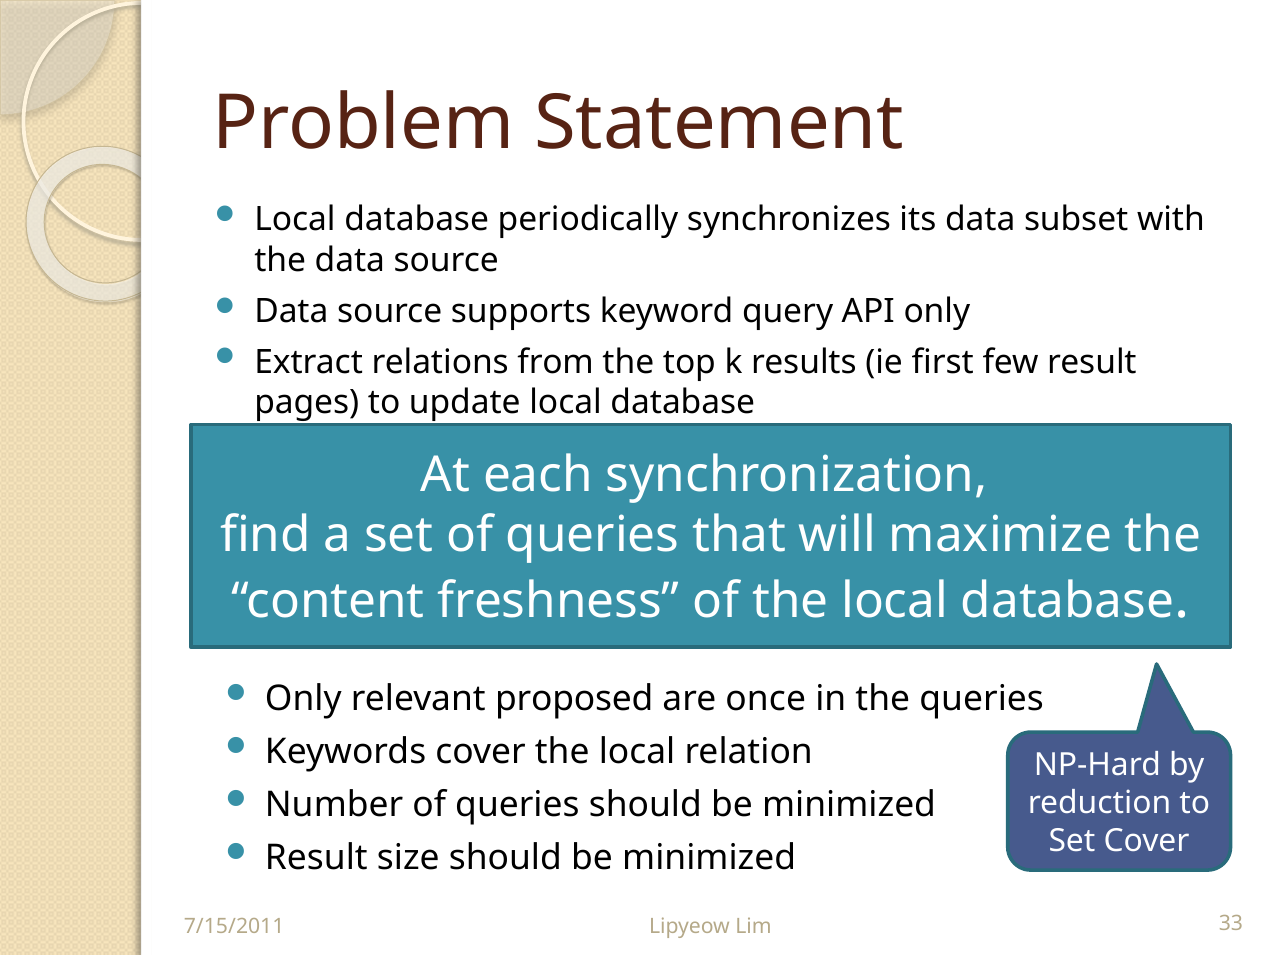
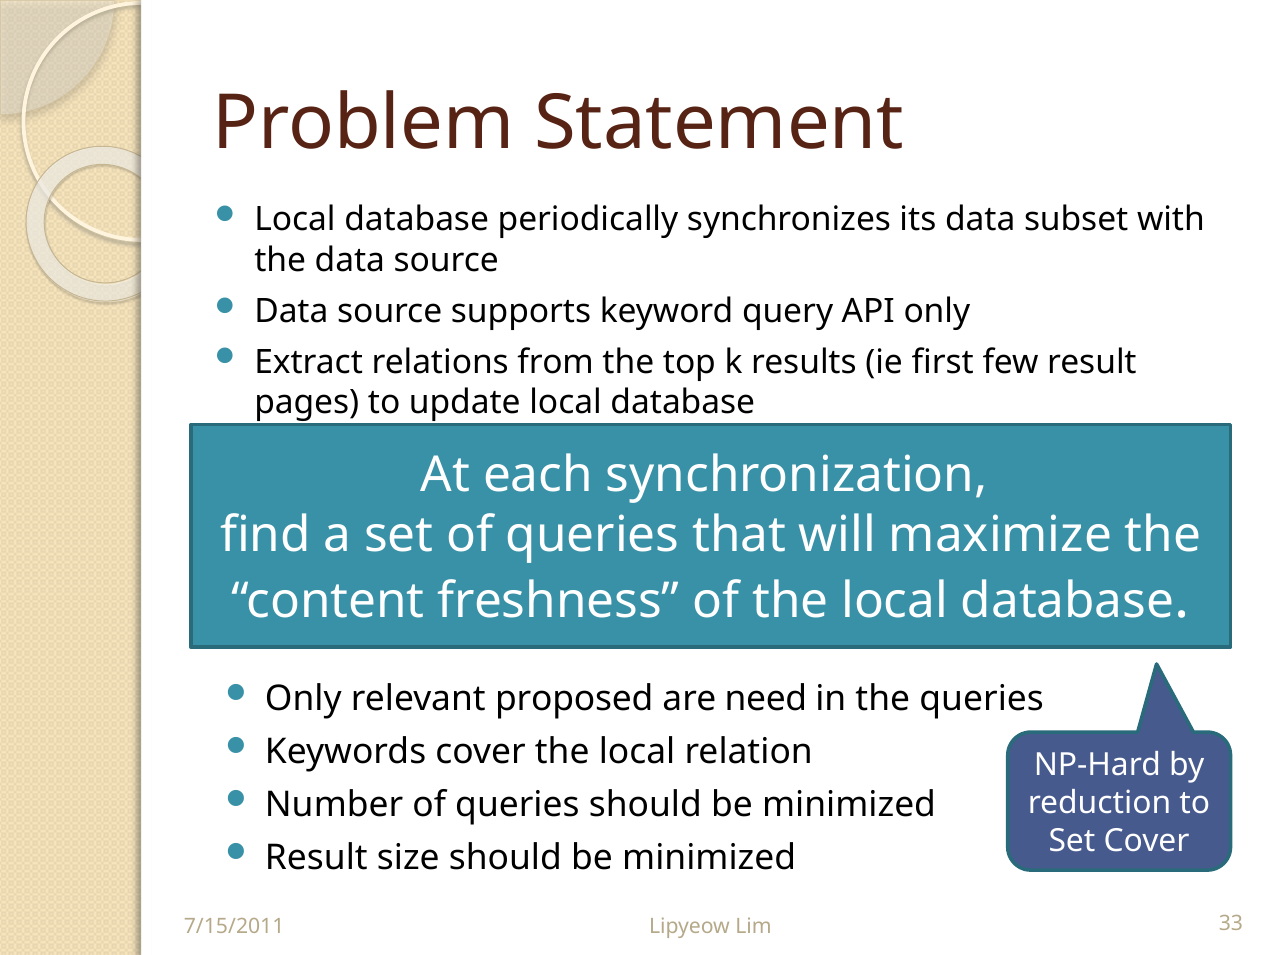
once: once -> need (766, 698)
